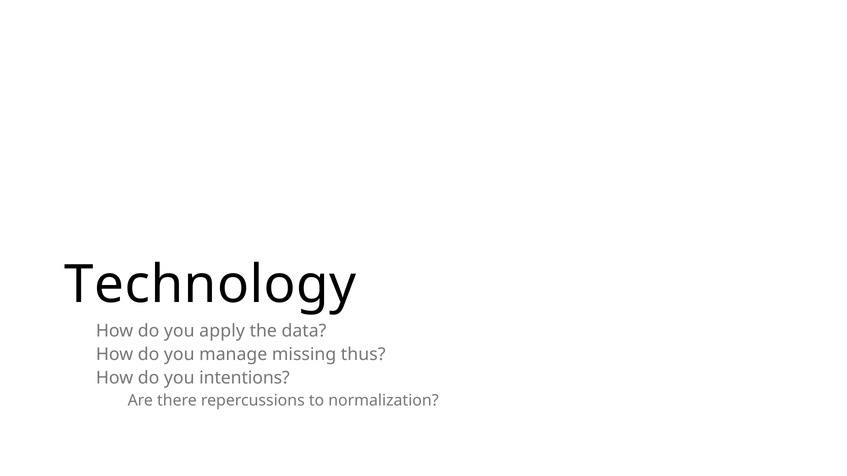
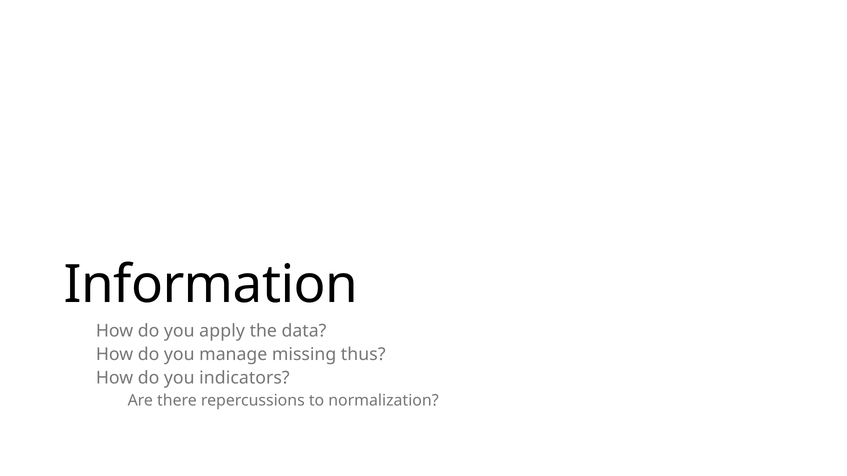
Technology: Technology -> Information (211, 285)
intentions: intentions -> indicators (244, 378)
